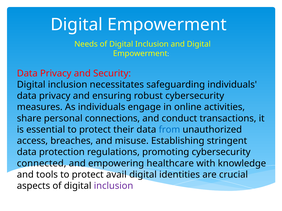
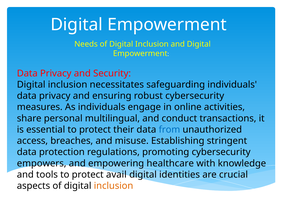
connections: connections -> multilingual (112, 119)
connected: connected -> empowers (42, 164)
inclusion colour: purple -> orange (114, 186)
